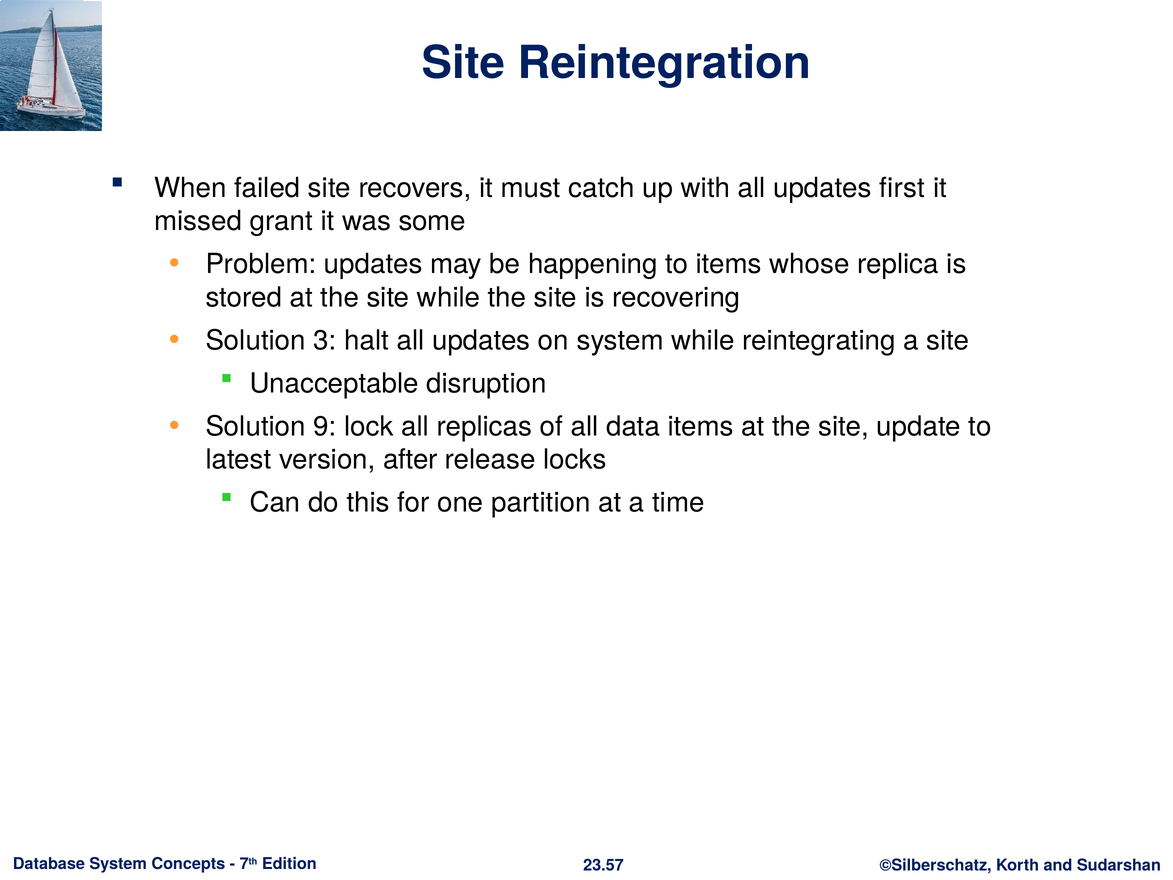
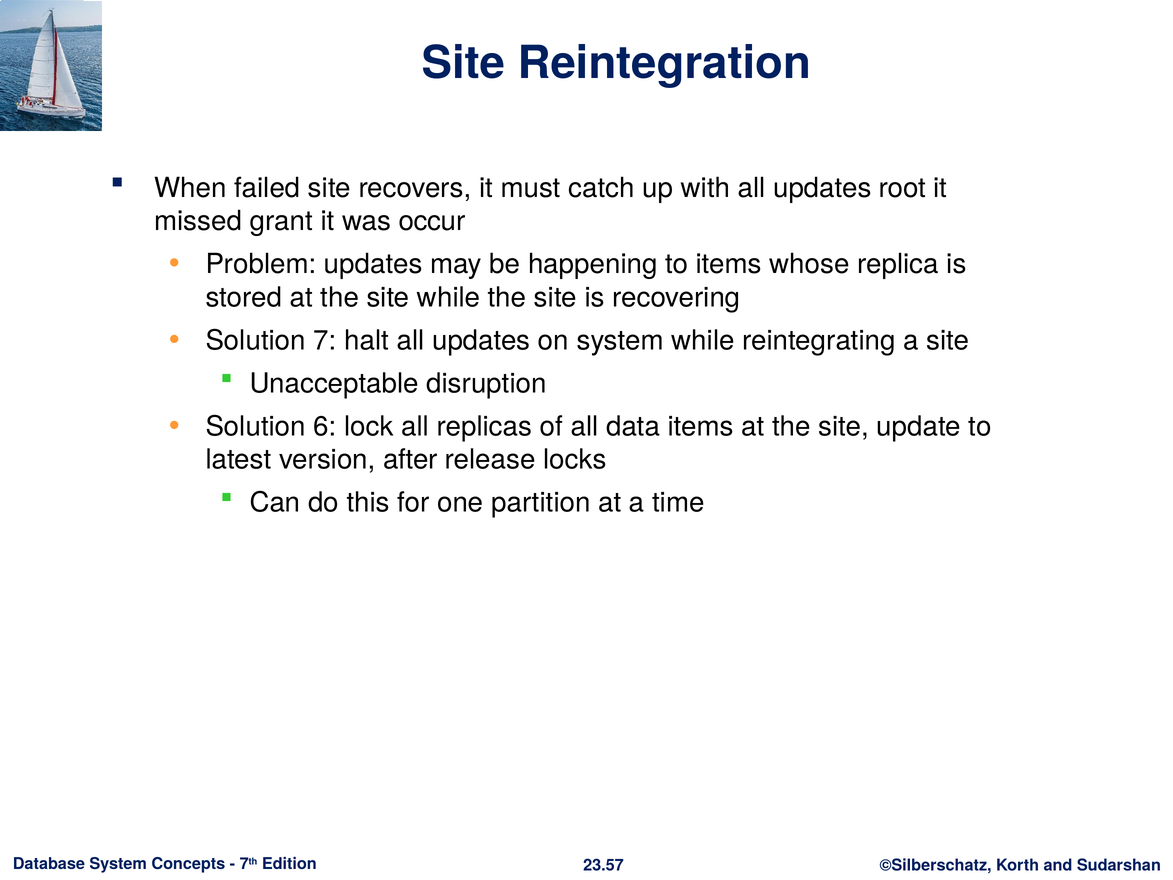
first: first -> root (902, 188)
some: some -> occur (432, 221)
3: 3 -> 7 (325, 340)
9: 9 -> 6 (325, 426)
